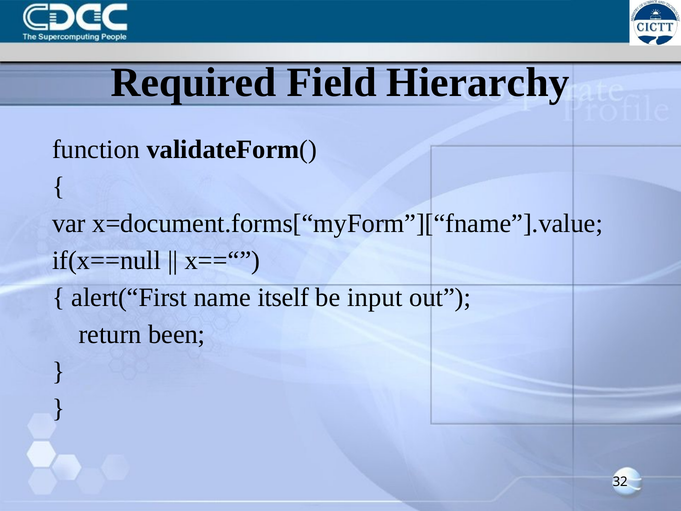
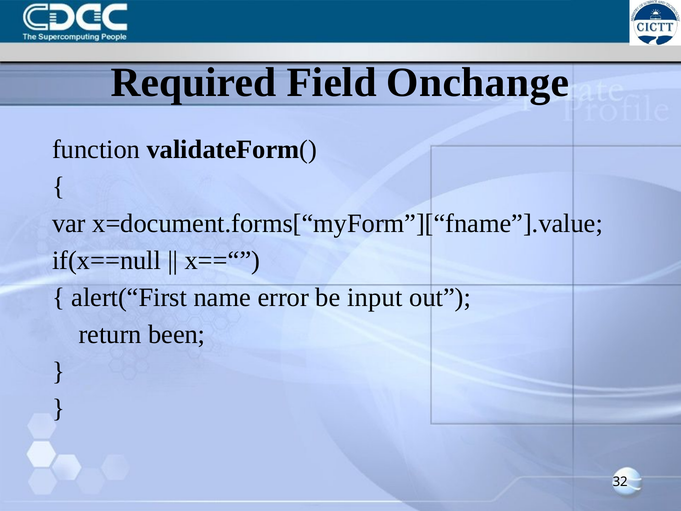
Hierarchy: Hierarchy -> Onchange (478, 82)
itself: itself -> error (283, 297)
